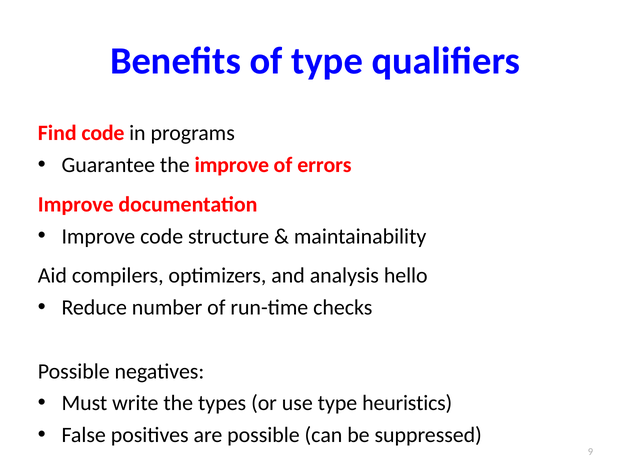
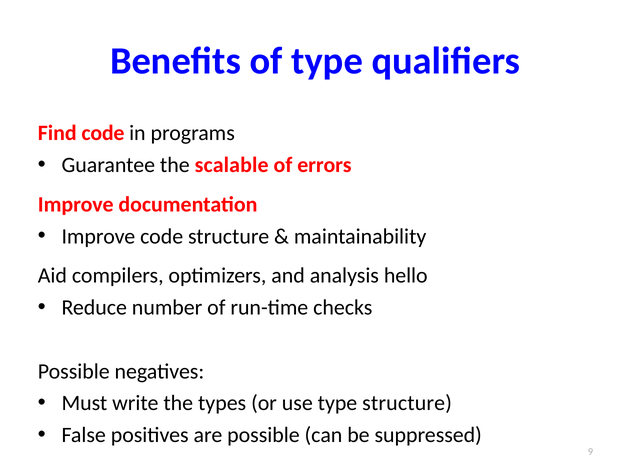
the improve: improve -> scalable (232, 165)
type heuristics: heuristics -> structure (407, 403)
